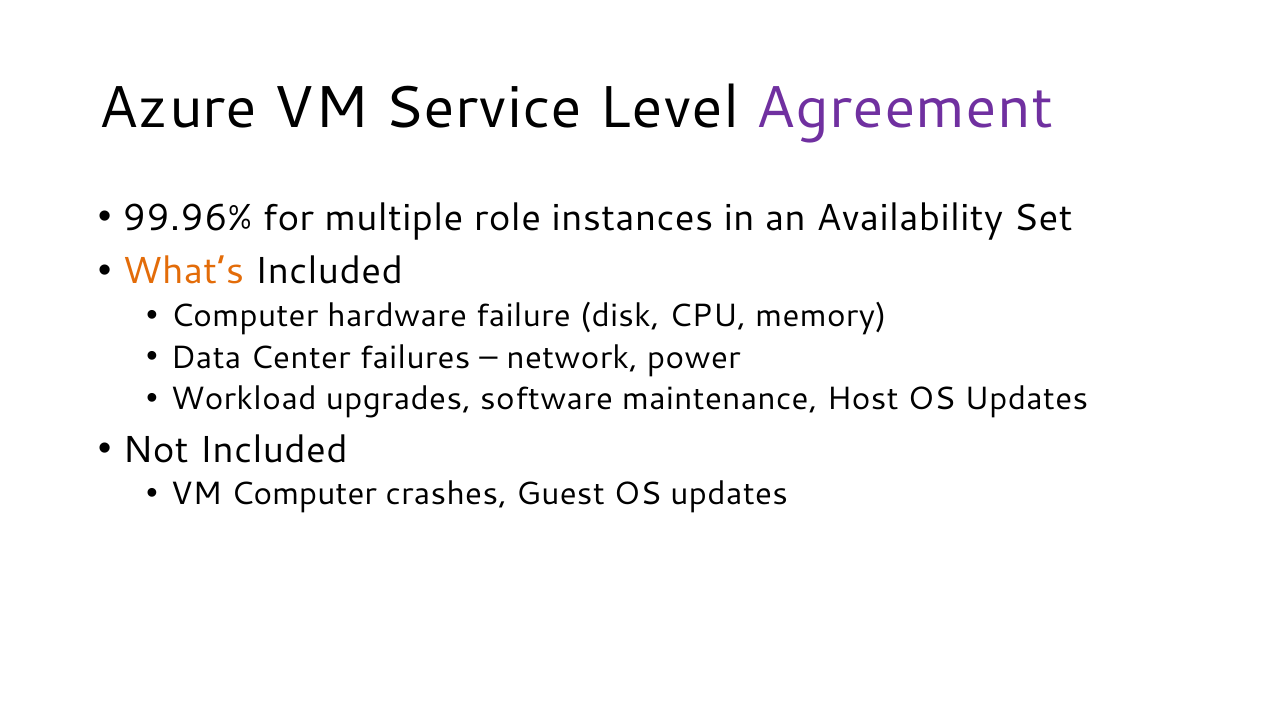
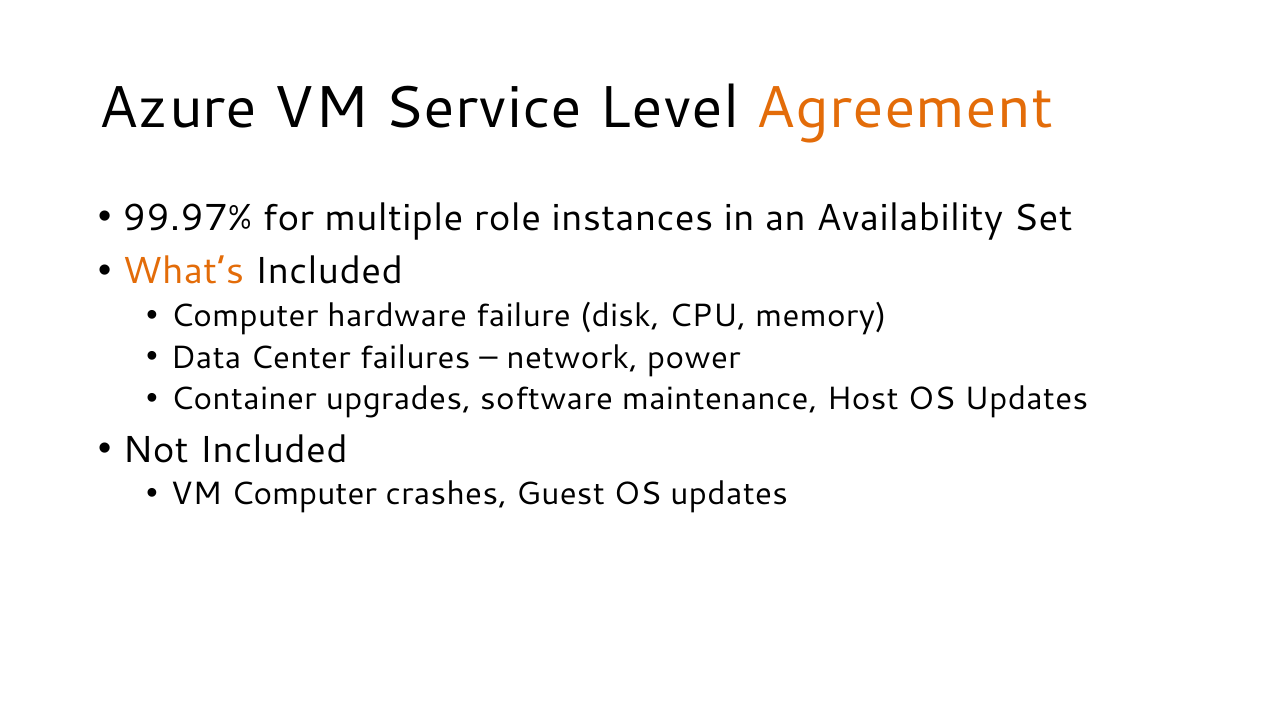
Agreement colour: purple -> orange (905, 108)
99.96%: 99.96% -> 99.97% (187, 218)
Workload: Workload -> Container (244, 399)
